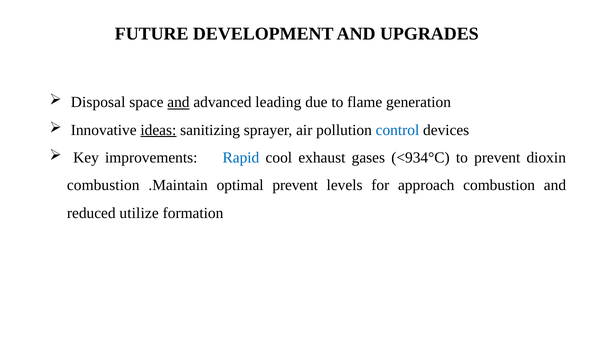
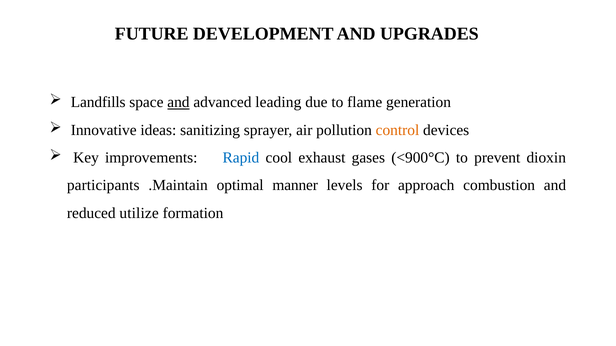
Disposal: Disposal -> Landfills (98, 102)
ideas underline: present -> none (158, 130)
control colour: blue -> orange (397, 130)
<934°C: <934°C -> <900°C (420, 158)
combustion: combustion -> participants (103, 186)
optimal prevent: prevent -> manner (295, 186)
